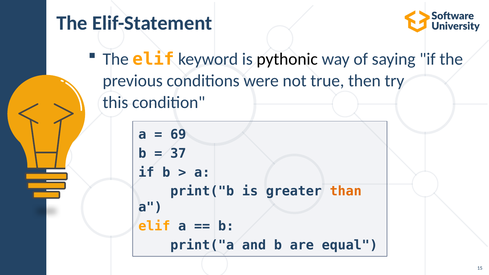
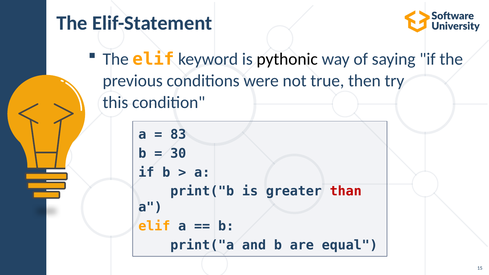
69: 69 -> 83 (178, 134)
37: 37 -> 30 (178, 153)
than colour: orange -> red (346, 191)
